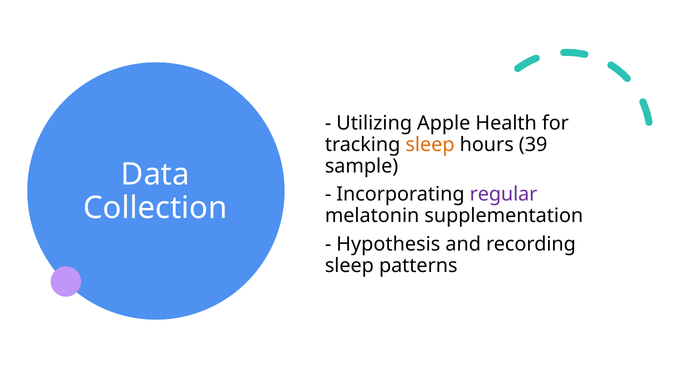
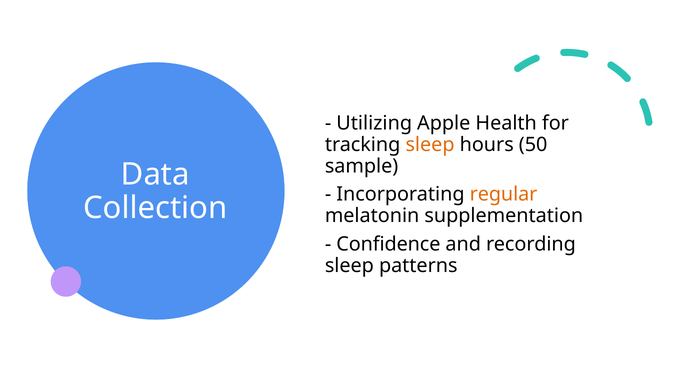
39: 39 -> 50 (533, 145)
regular colour: purple -> orange (504, 194)
Hypothesis: Hypothesis -> Confidence (388, 244)
